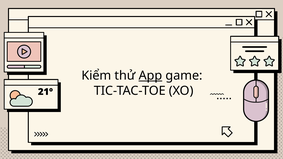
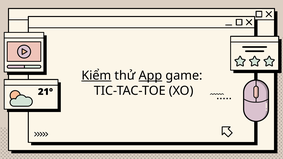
Kiểm underline: none -> present (96, 76)
